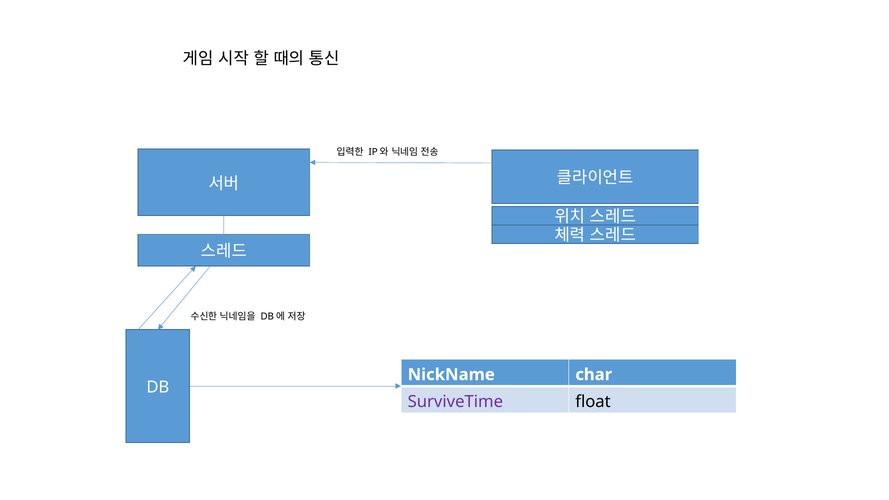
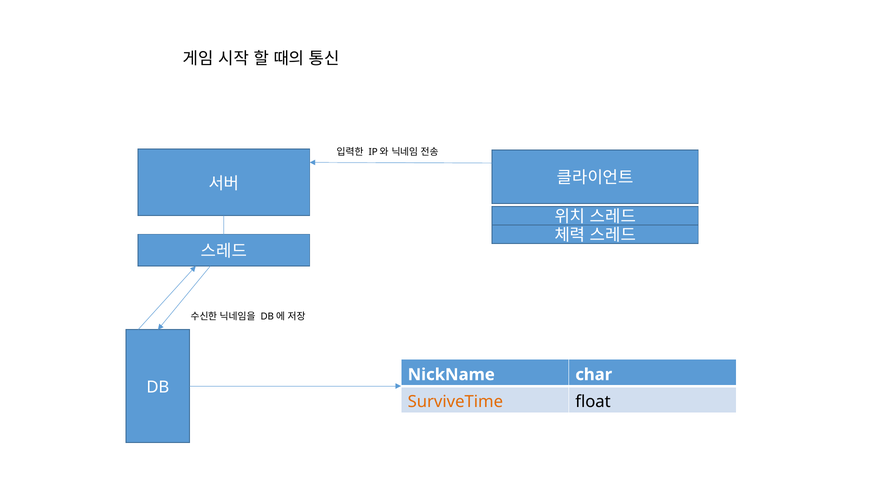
SurviveTime colour: purple -> orange (455, 402)
